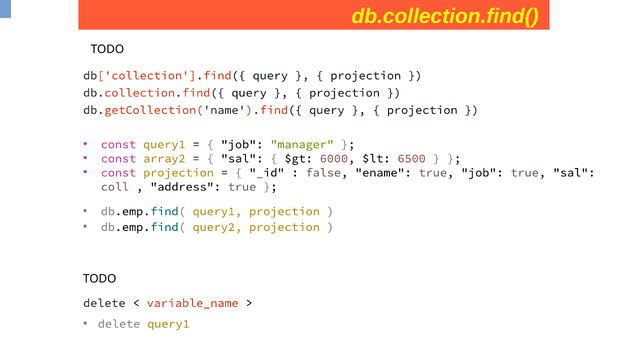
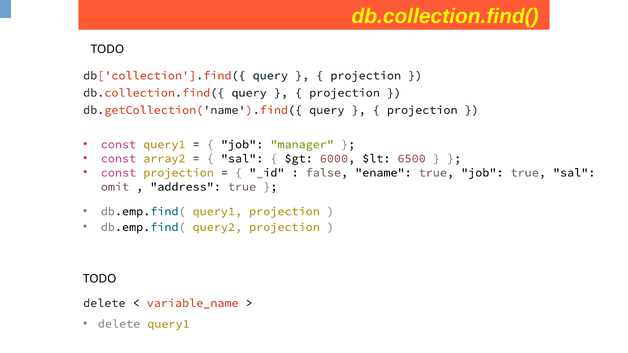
coll: coll -> omit (115, 187)
